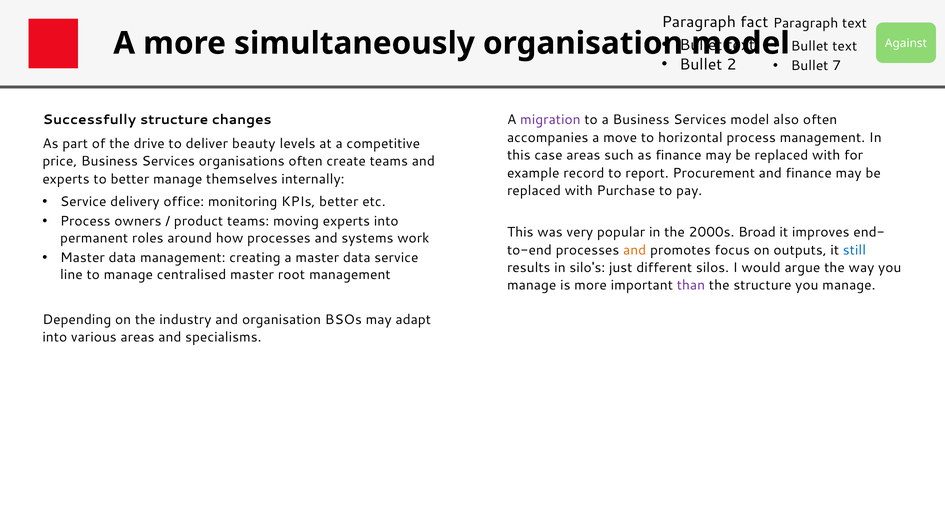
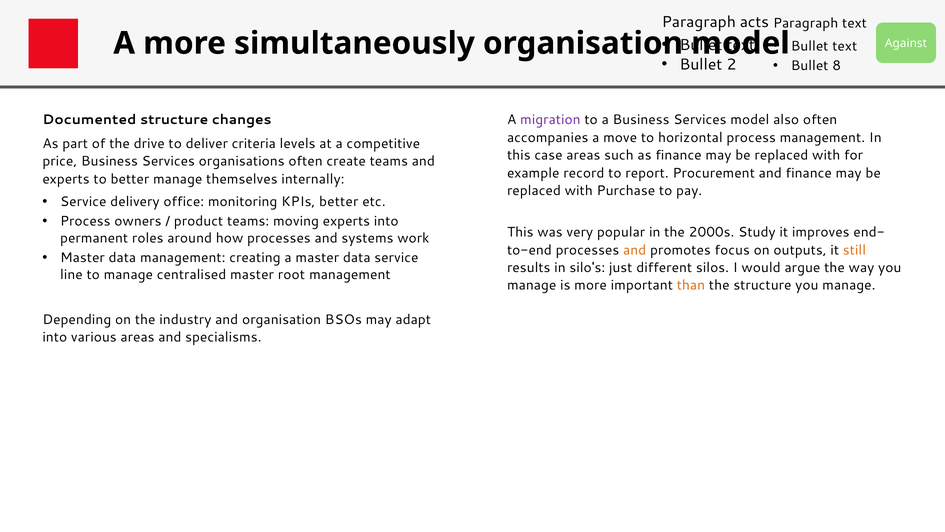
fact: fact -> acts (754, 22)
7: 7 -> 8 (837, 66)
Successfully: Successfully -> Documented (89, 120)
beauty: beauty -> criteria (254, 143)
Broad: Broad -> Study (757, 232)
still colour: blue -> orange (854, 250)
than colour: purple -> orange (691, 285)
